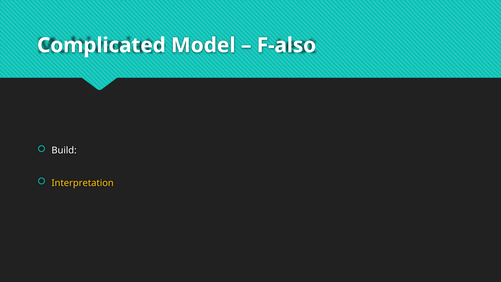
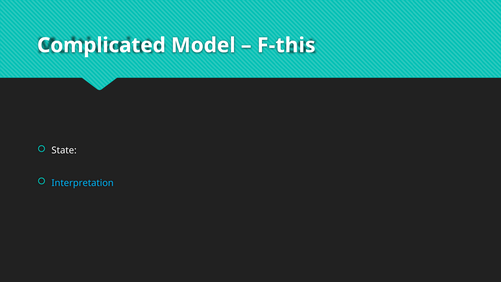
F-also: F-also -> F-this (286, 45)
Build: Build -> State (64, 150)
Interpretation colour: yellow -> light blue (83, 183)
